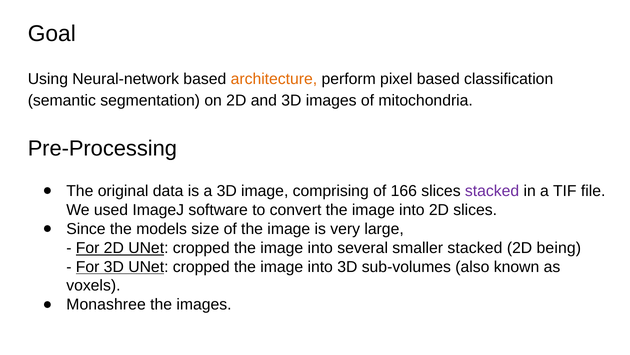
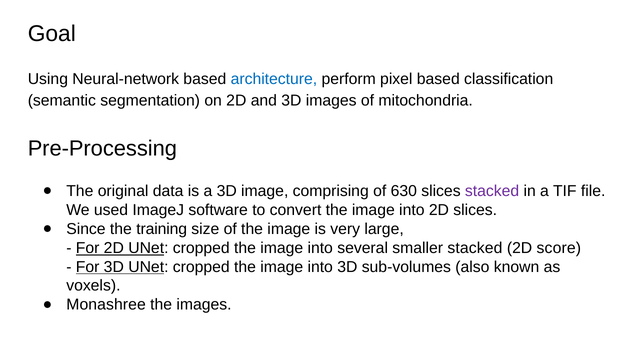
architecture colour: orange -> blue (274, 79)
166: 166 -> 630 (404, 191)
models: models -> training (162, 229)
being: being -> score (559, 247)
